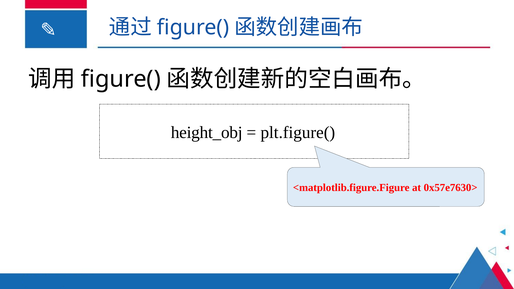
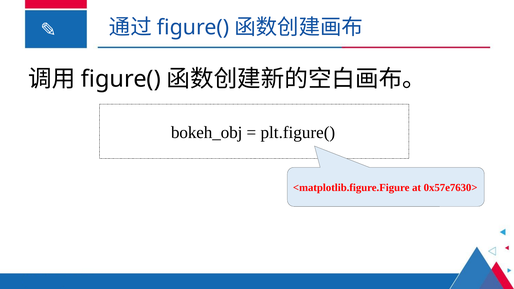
height_obj: height_obj -> bokeh_obj (207, 133)
